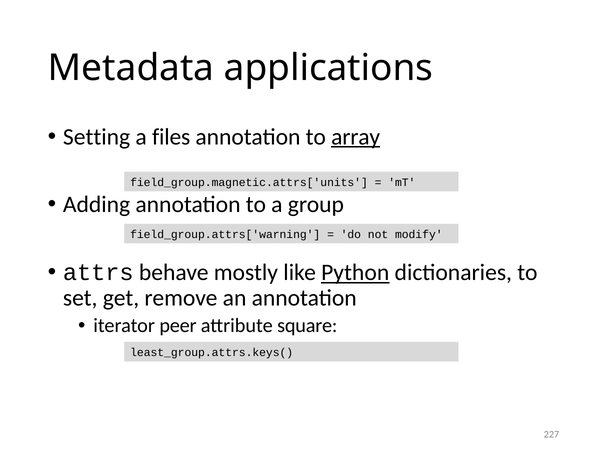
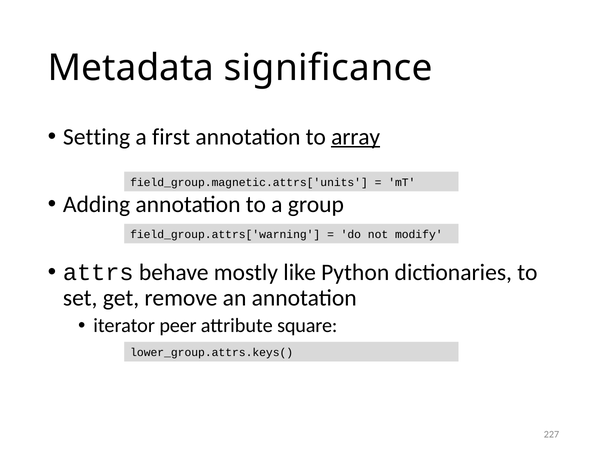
applications: applications -> significance (328, 68)
files: files -> first (171, 137)
Python underline: present -> none (355, 273)
least_group.attrs.keys(: least_group.attrs.keys( -> lower_group.attrs.keys( (212, 353)
